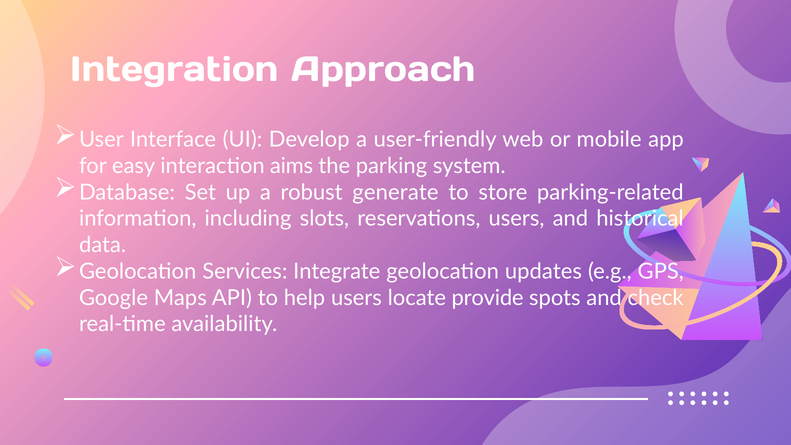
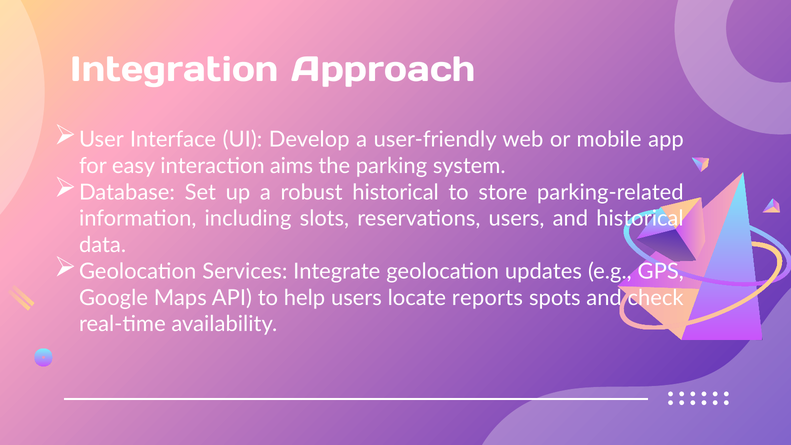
robust generate: generate -> historical (396, 192)
provide: provide -> reports (487, 298)
